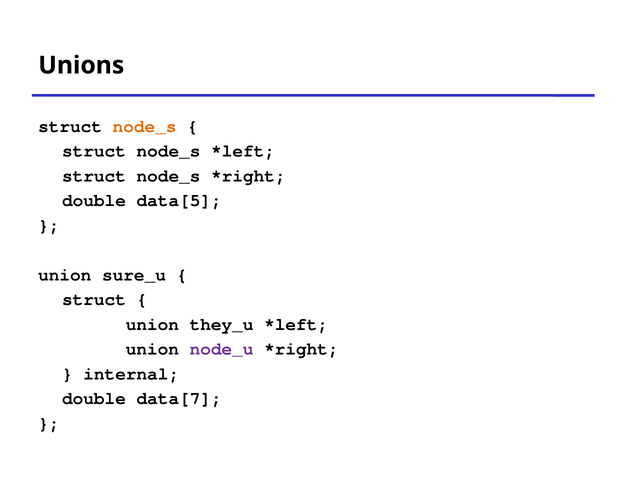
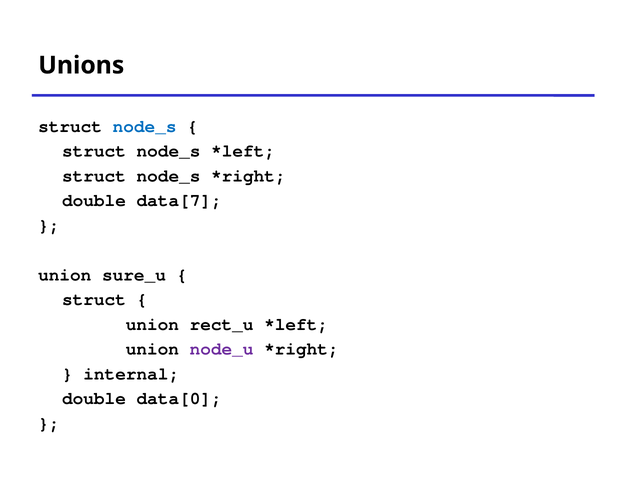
node_s colour: orange -> blue (145, 127)
data[5: data[5 -> data[7 (179, 201)
they_u: they_u -> rect_u (222, 325)
data[7: data[7 -> data[0 (179, 399)
